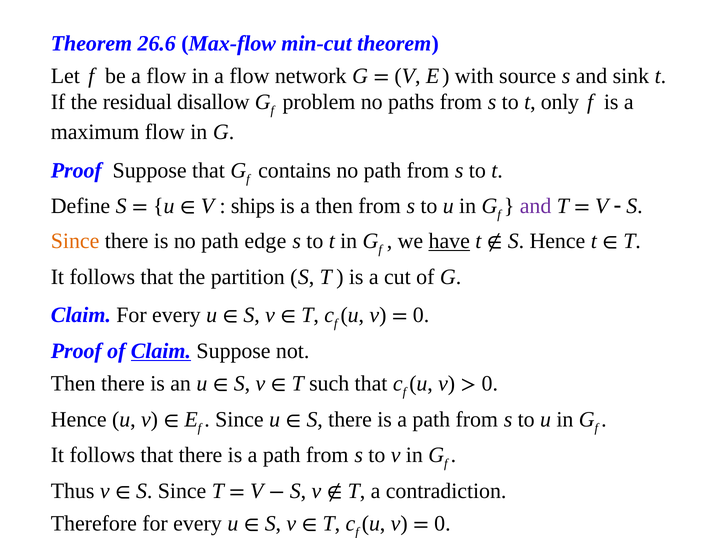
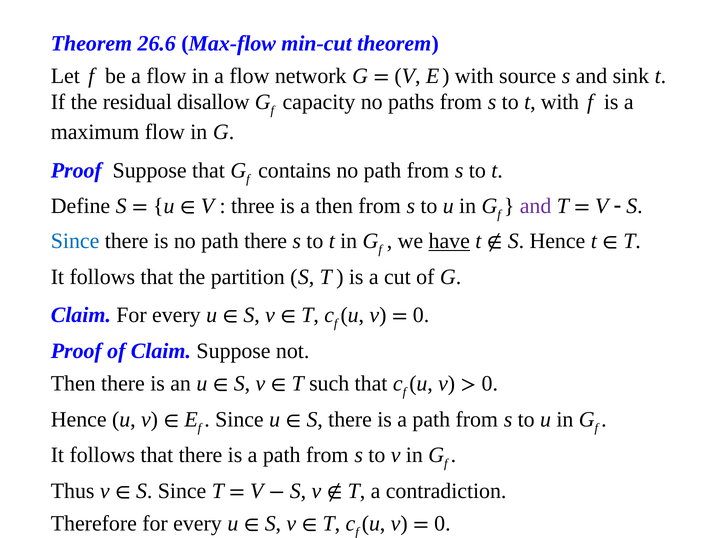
problem: problem -> capacity (319, 102)
t only: only -> with (560, 102)
ships: ships -> three (253, 206)
Since colour: orange -> blue (75, 241)
path edge: edge -> there (266, 241)
Claim underline: present -> none (161, 351)
